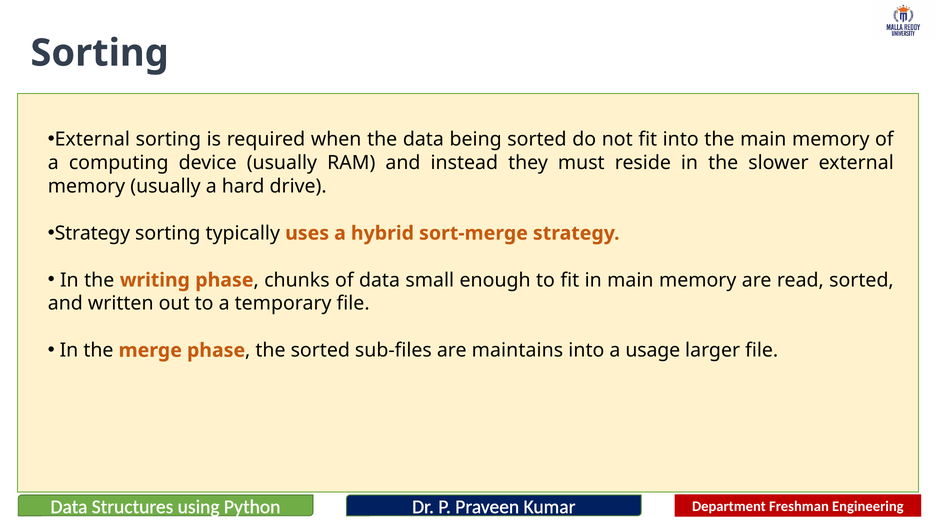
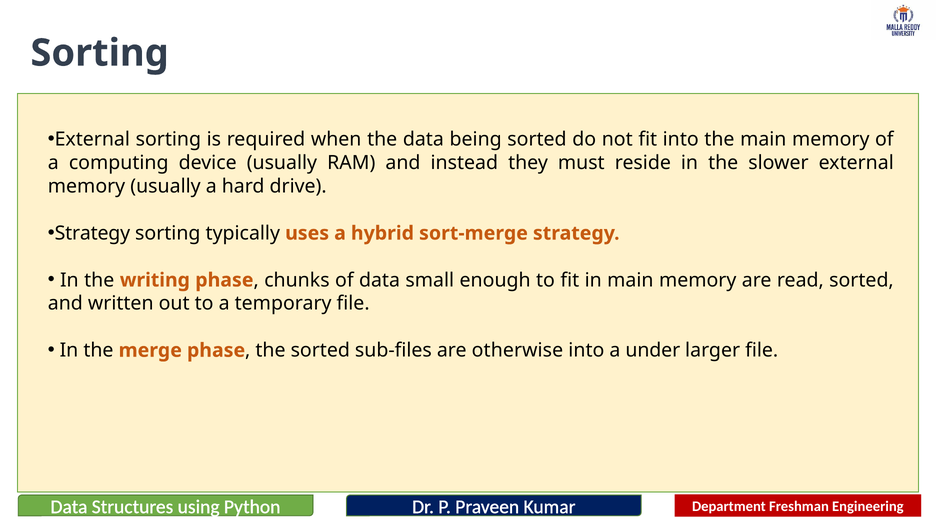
maintains: maintains -> otherwise (517, 350)
usage: usage -> under (653, 350)
